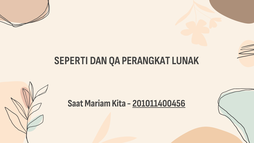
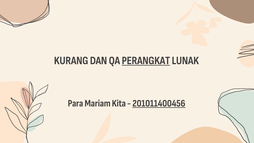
SEPERTI: SEPERTI -> KURANG (71, 60)
PERANGKAT underline: none -> present (146, 60)
Saat: Saat -> Para (75, 103)
